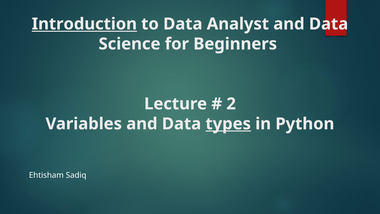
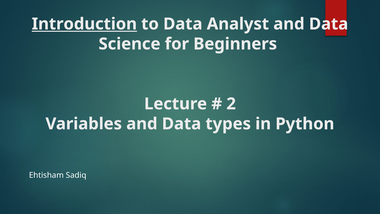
types underline: present -> none (228, 124)
